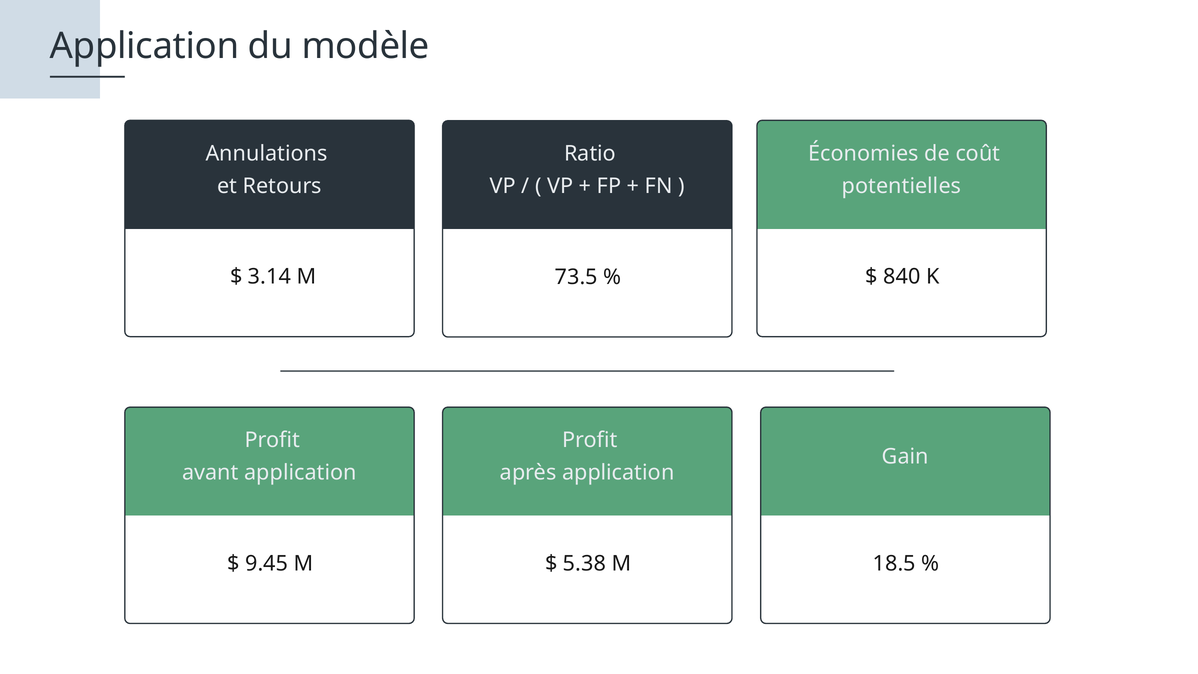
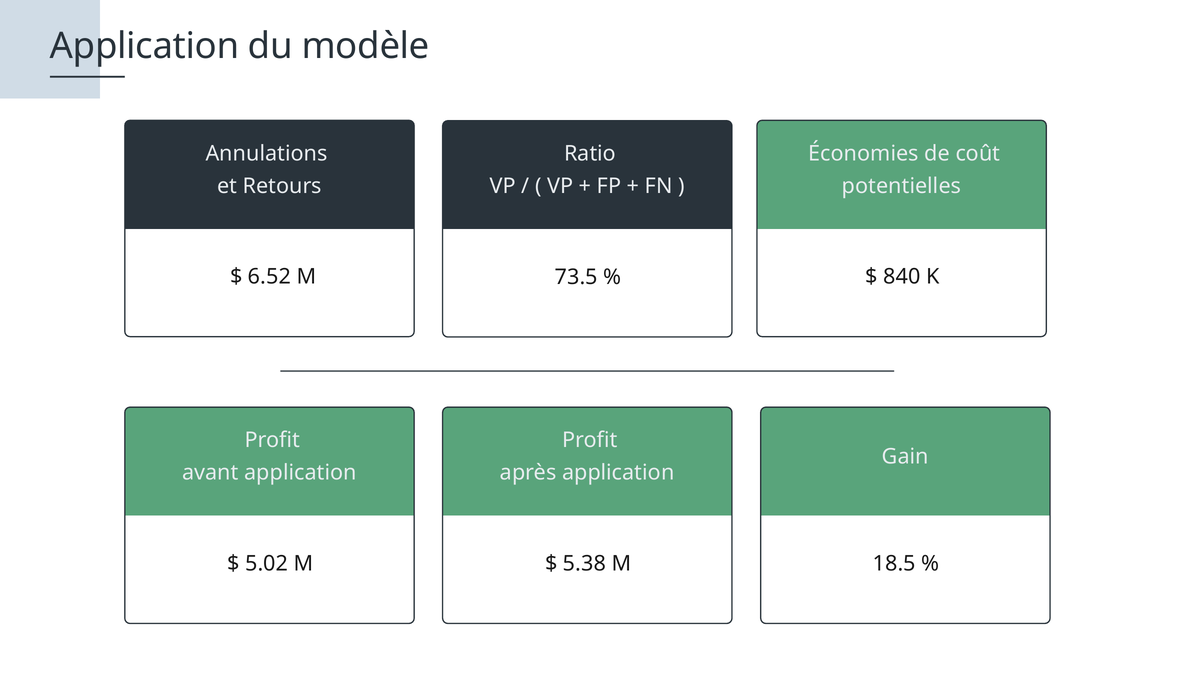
3.14: 3.14 -> 6.52 (269, 276)
9.45: 9.45 -> 5.02 (267, 563)
